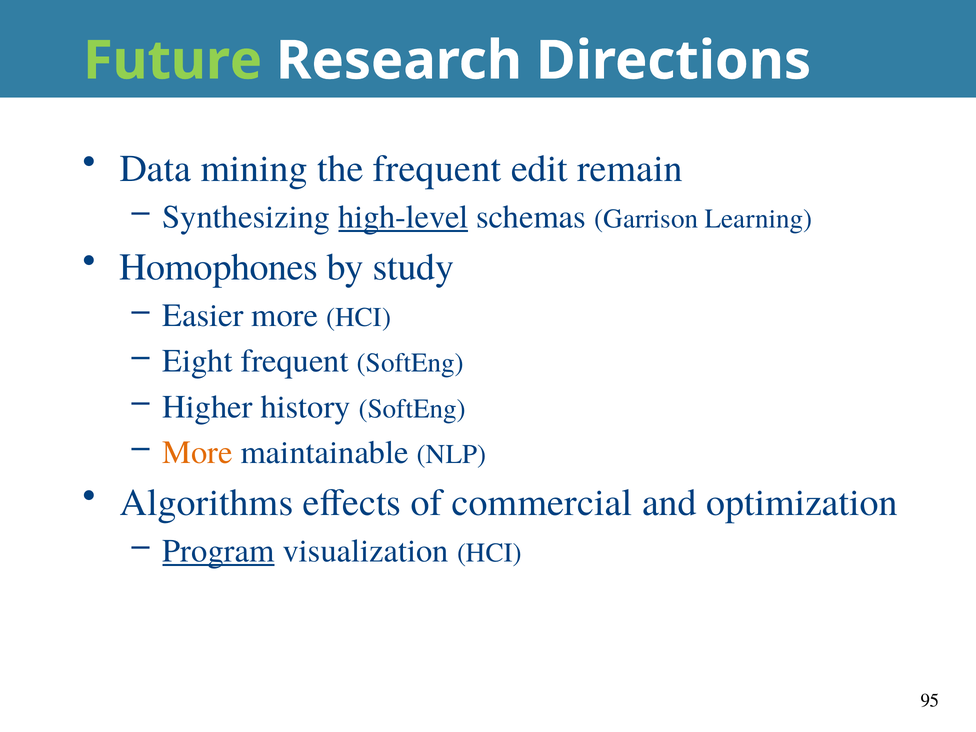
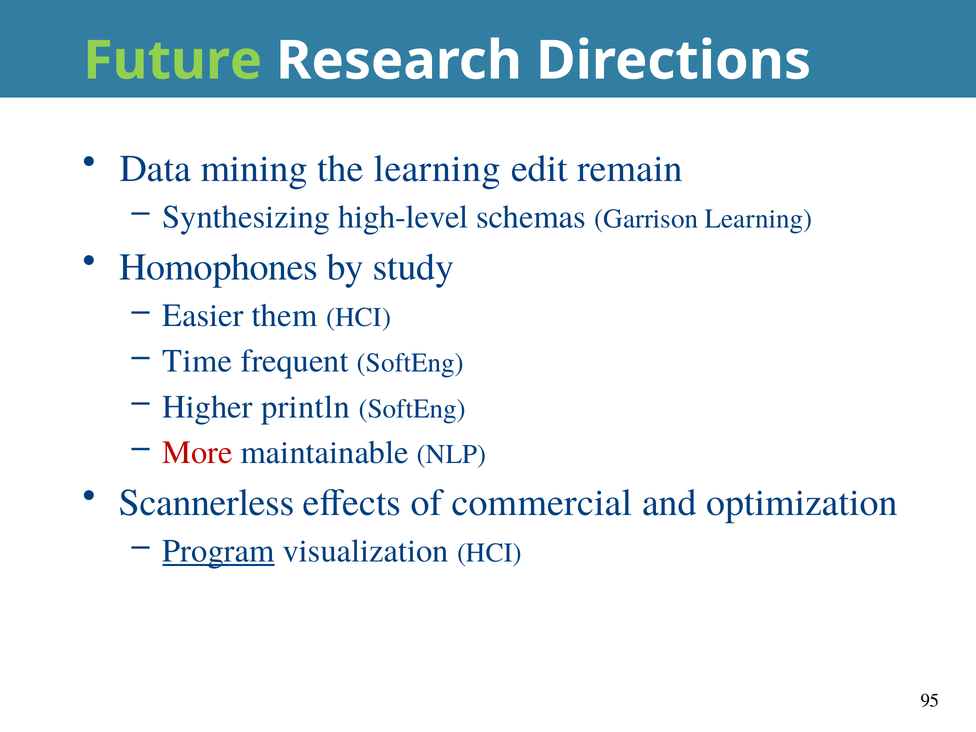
the frequent: frequent -> learning (437, 169)
high-level underline: present -> none (403, 217)
Easier more: more -> them (285, 316)
Eight: Eight -> Time (197, 361)
history: history -> println (306, 407)
More colour: orange -> red (197, 452)
Algorithms: Algorithms -> Scannerless (207, 503)
